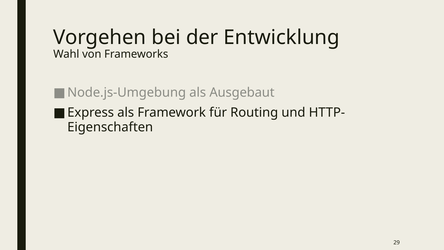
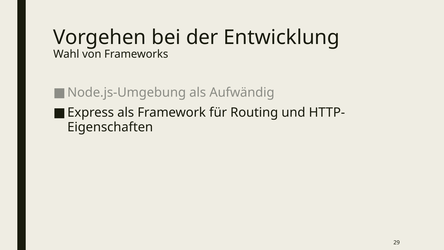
Ausgebaut: Ausgebaut -> Aufwändig (242, 92)
